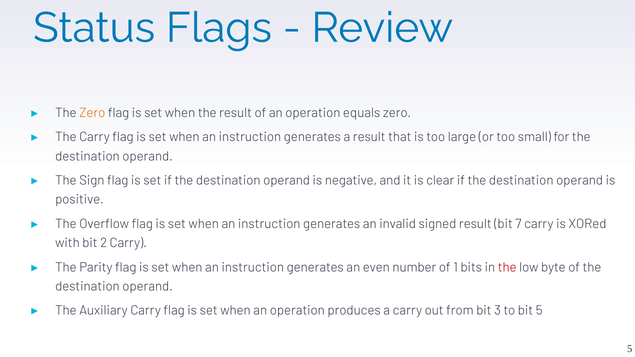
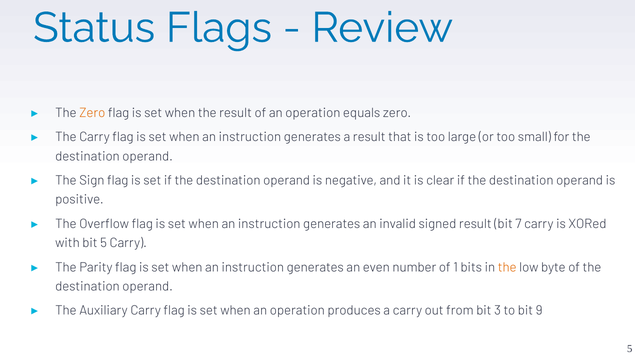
bit 2: 2 -> 5 (104, 243)
the colour: red -> orange (507, 267)
bit 5: 5 -> 9 (539, 311)
